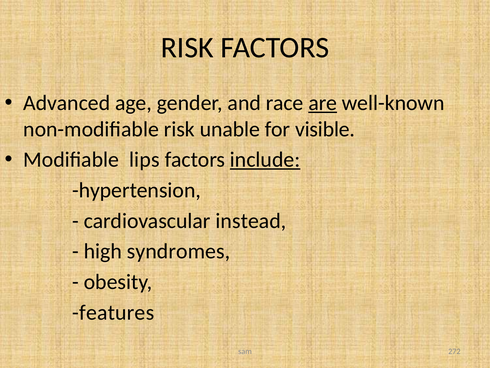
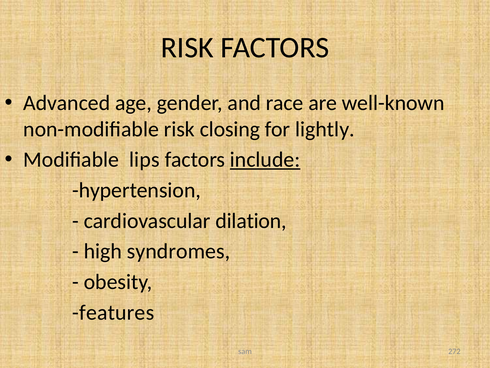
are underline: present -> none (323, 103)
unable: unable -> closing (230, 129)
visible: visible -> lightly (325, 129)
instead: instead -> dilation (251, 221)
